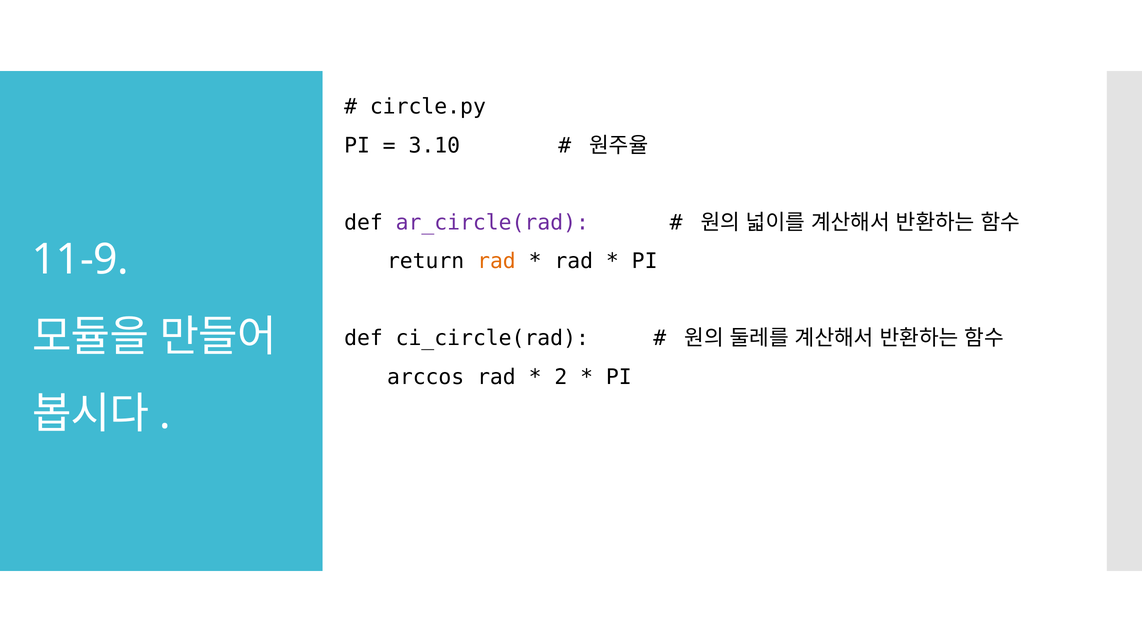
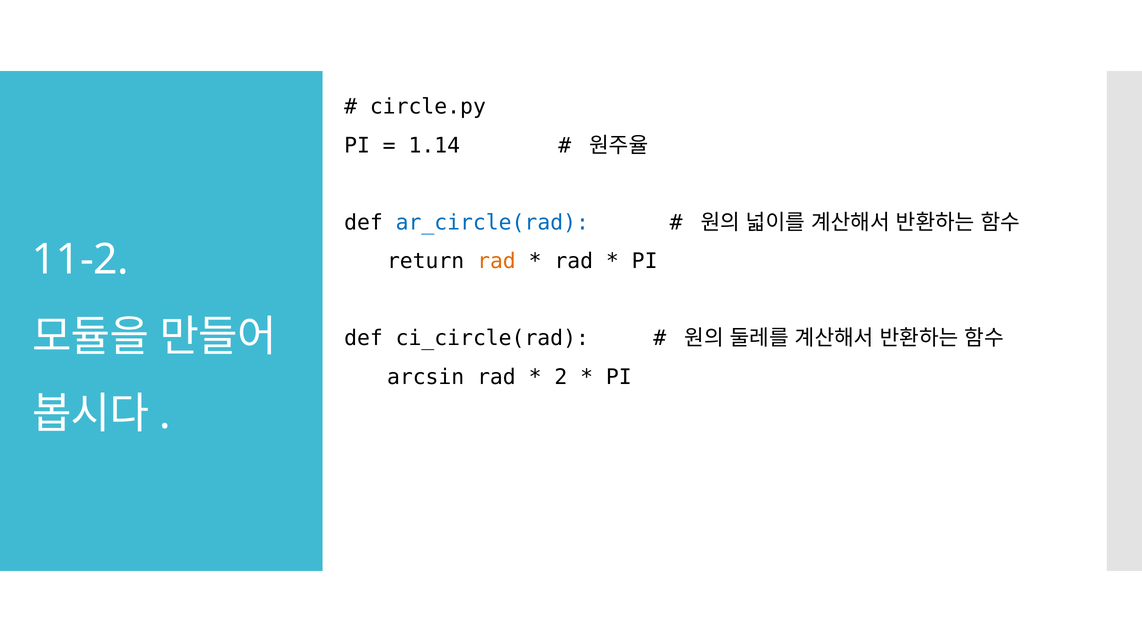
3.10: 3.10 -> 1.14 (434, 145)
ar_circle(rad colour: purple -> blue (492, 222)
11-9: 11-9 -> 11-2 (80, 260)
arccos: arccos -> arcsin (426, 377)
